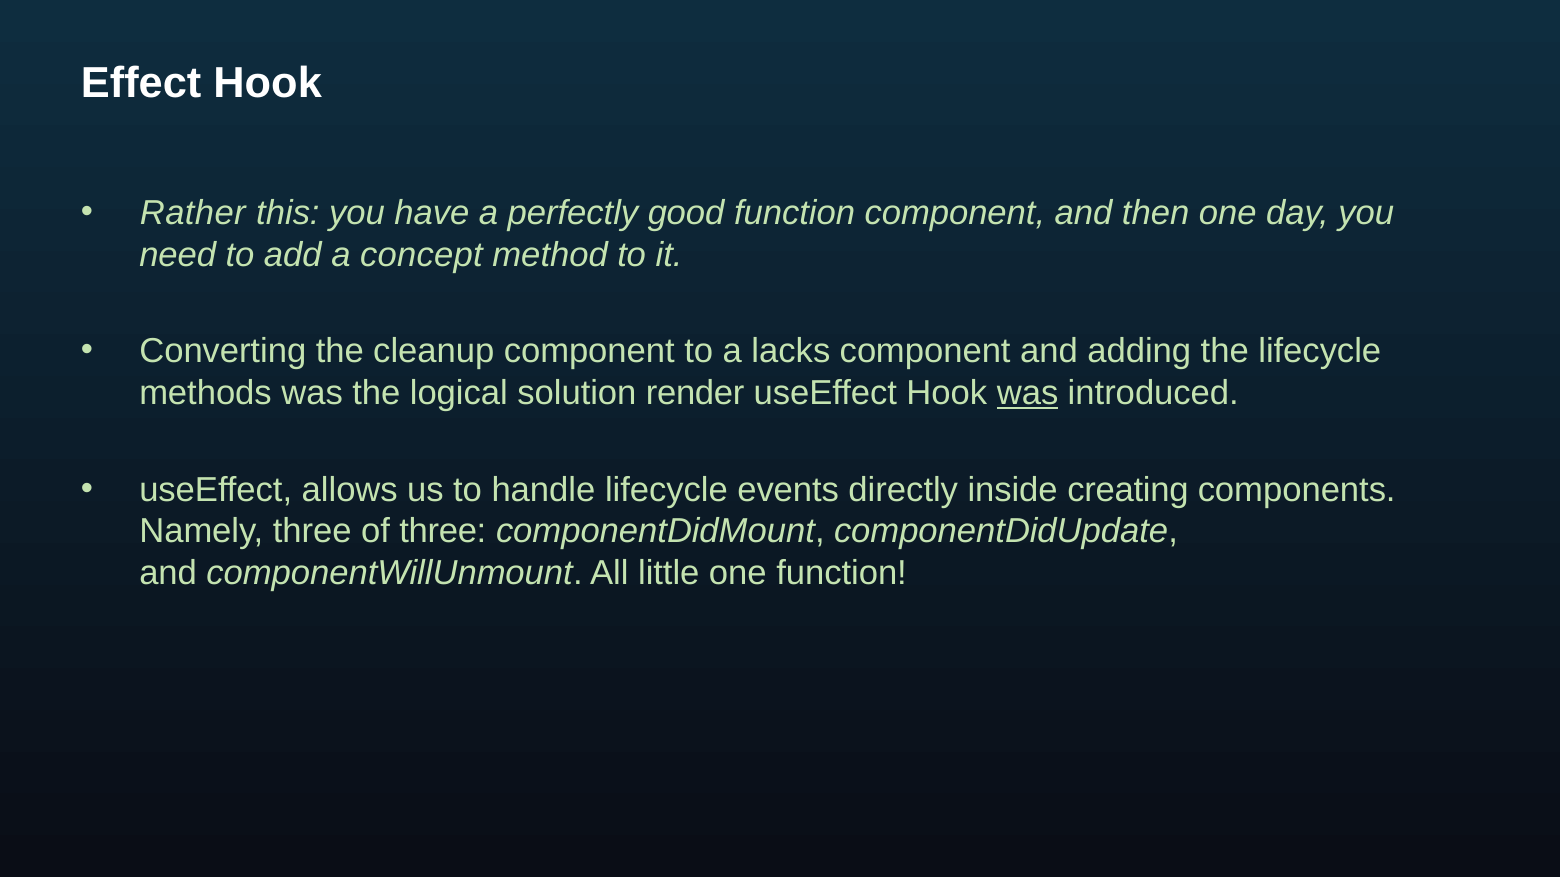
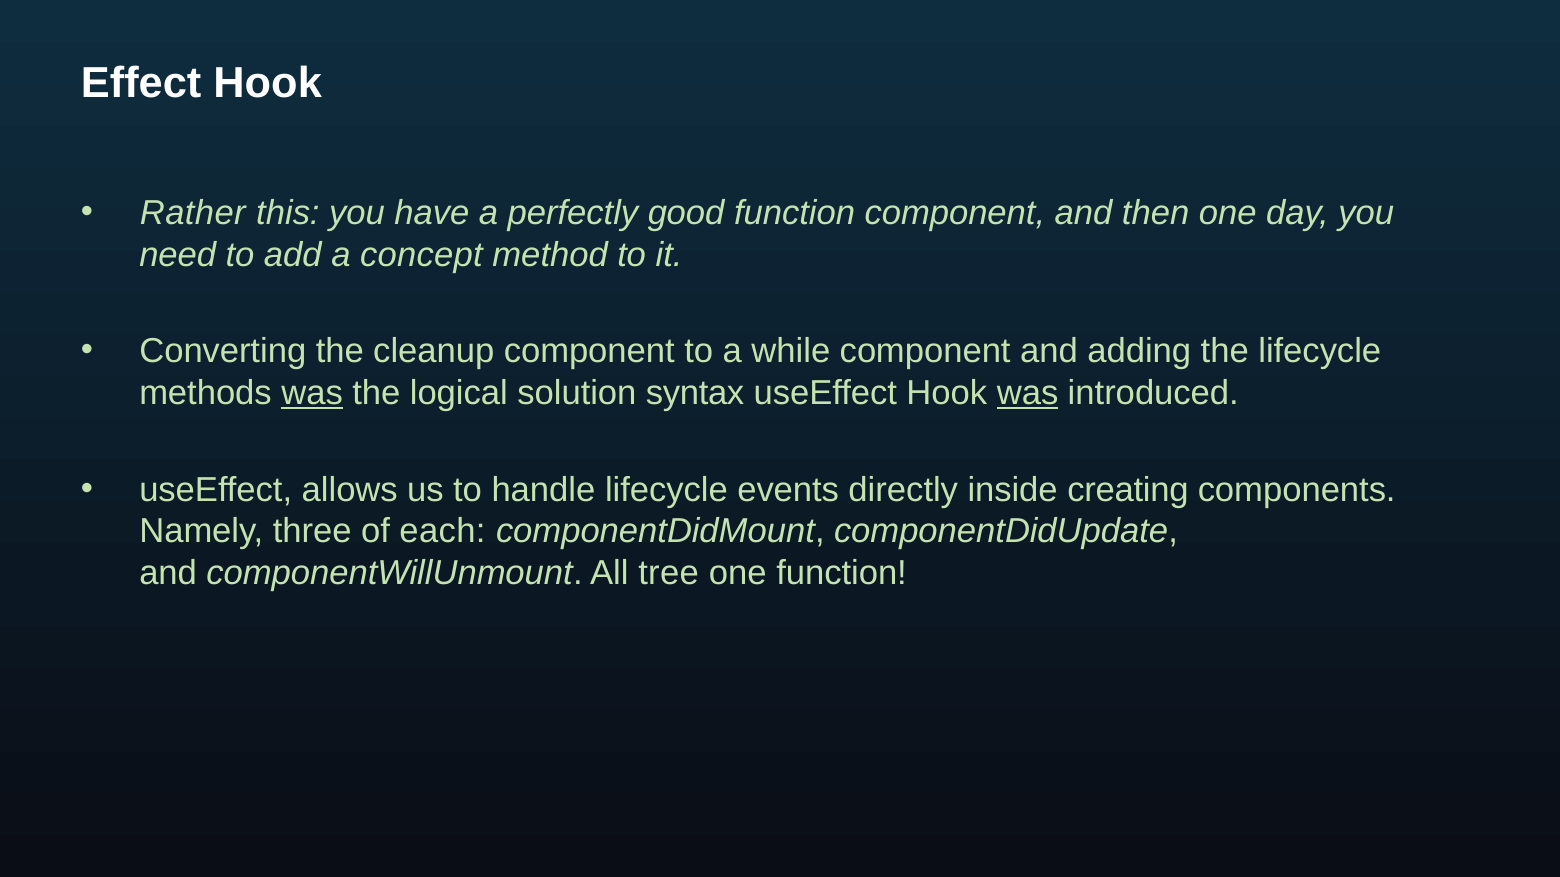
lacks: lacks -> while (791, 352)
was underline: none -> present (312, 393)
render: render -> syntax (695, 393)
of three: three -> each (443, 532)
little: little -> tree (669, 573)
